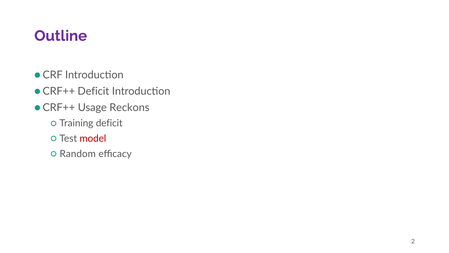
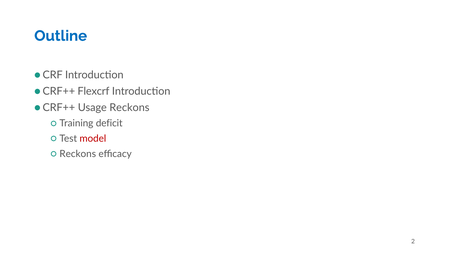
Outline colour: purple -> blue (61, 36)
Deficit: Deficit -> Flexcrf (93, 91)
Random: Random -> Reckons (78, 154)
